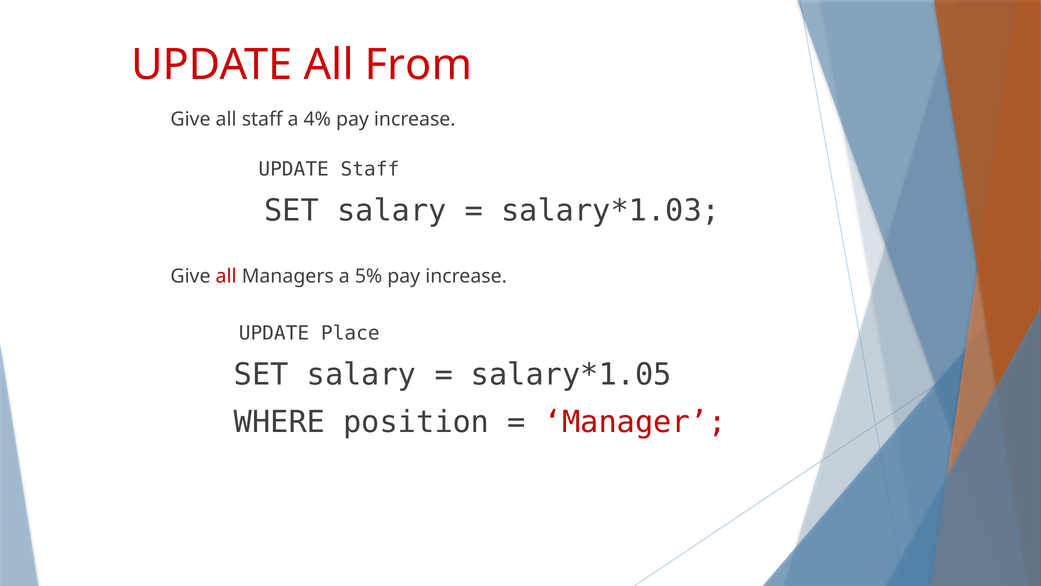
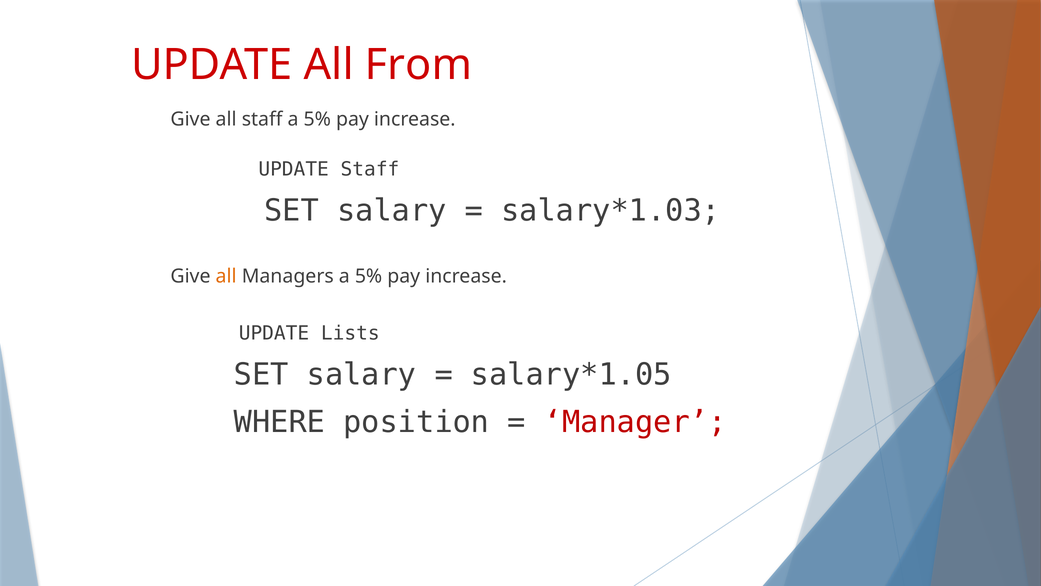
staff a 4%: 4% -> 5% (317, 119)
all colour: red -> orange (226, 276)
Place: Place -> Lists (350, 333)
